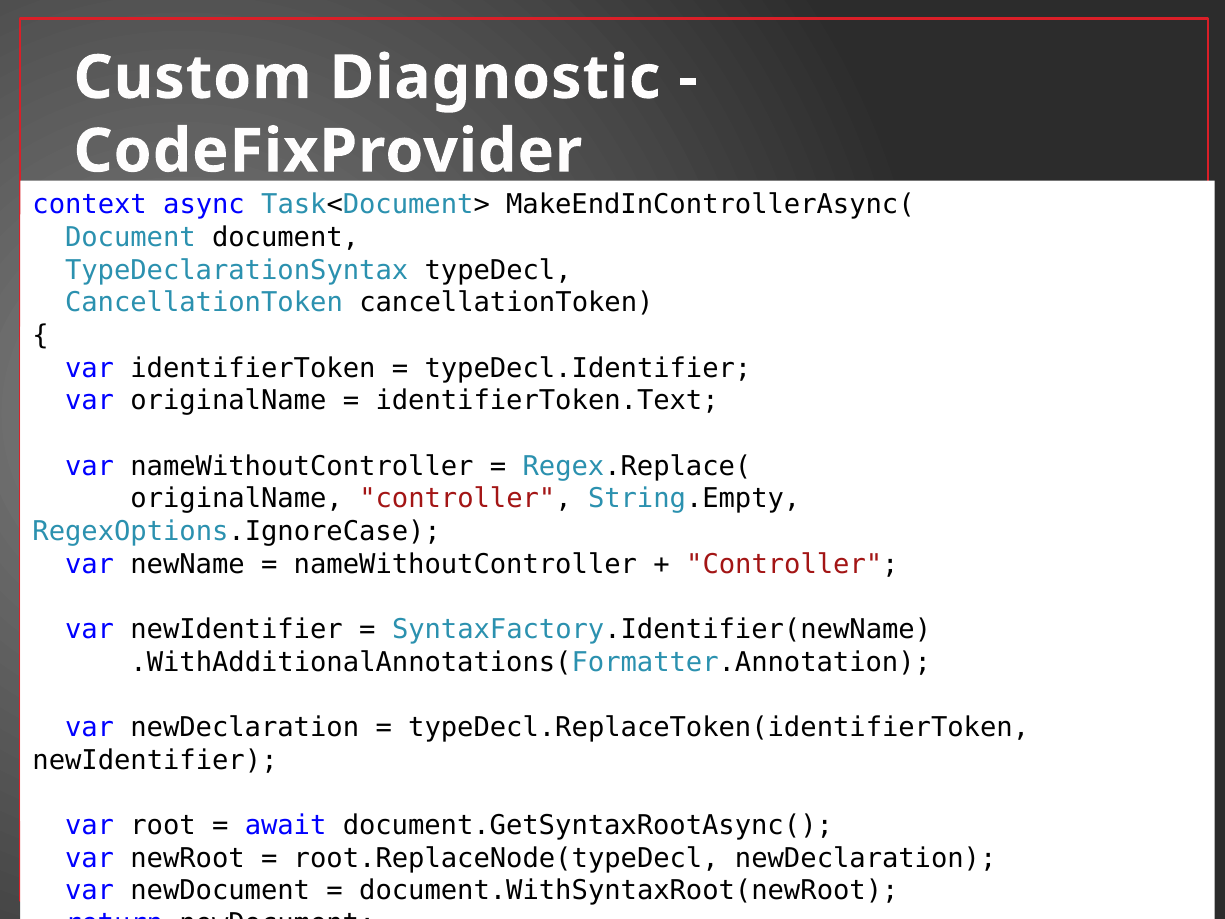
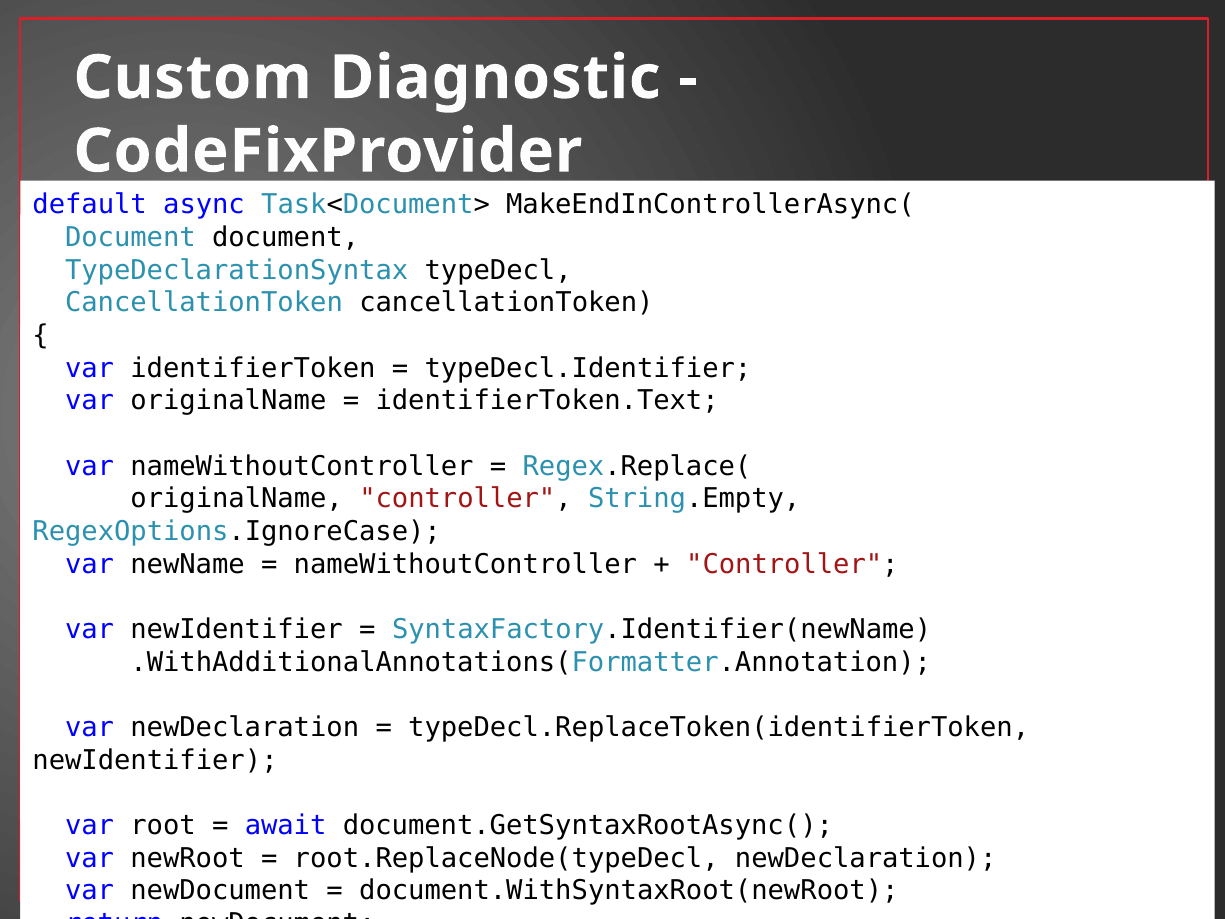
context: context -> default (90, 205)
